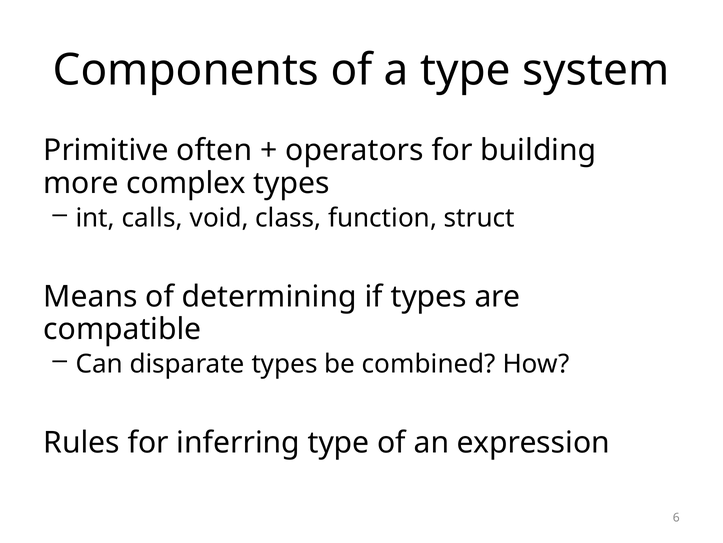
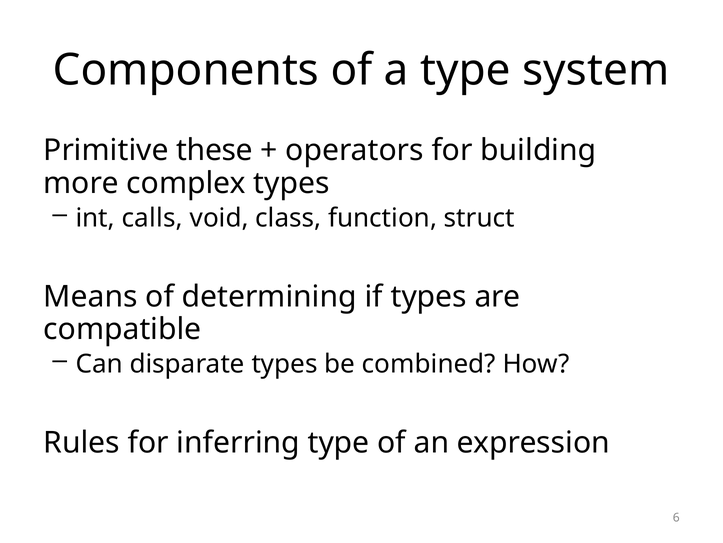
often: often -> these (215, 150)
